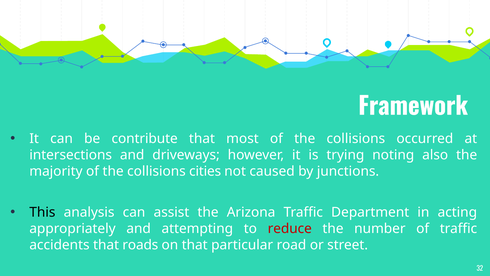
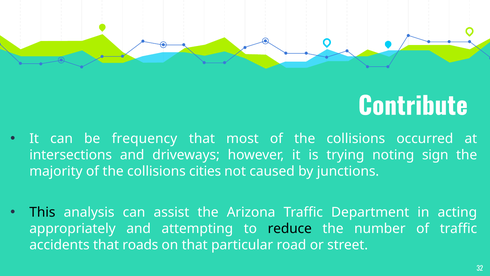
Framework: Framework -> Contribute (413, 107)
contribute: contribute -> frequency (145, 138)
also: also -> sign (435, 155)
reduce colour: red -> black (290, 228)
